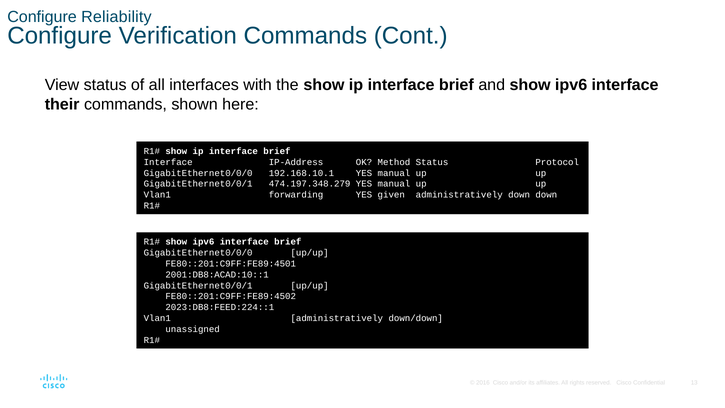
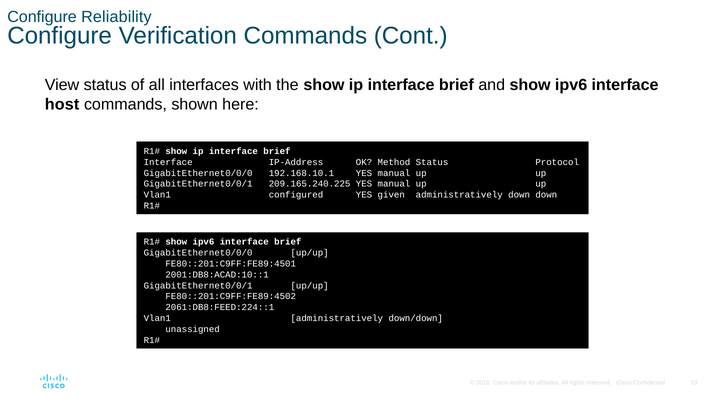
their: their -> host (62, 104)
474.197.348.279: 474.197.348.279 -> 209.165.240.225 (310, 184)
forwarding: forwarding -> configured (296, 195)
2023:DB8:FEED:224::1: 2023:DB8:FEED:224::1 -> 2061:DB8:FEED:224::1 (220, 307)
